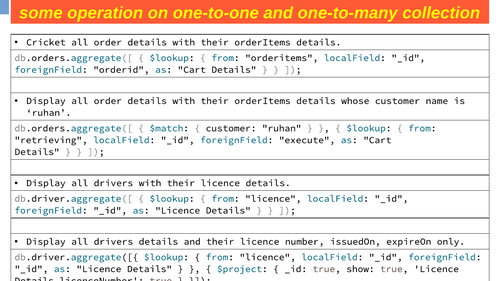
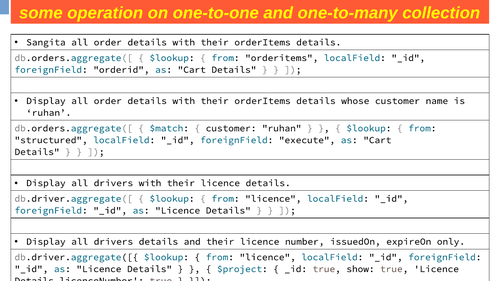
Cricket: Cricket -> Sangita (46, 42)
retrieving: retrieving -> structured (51, 140)
